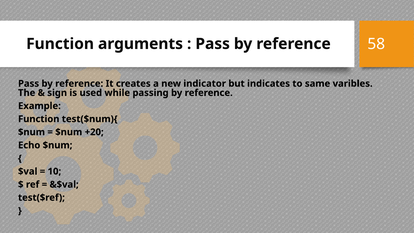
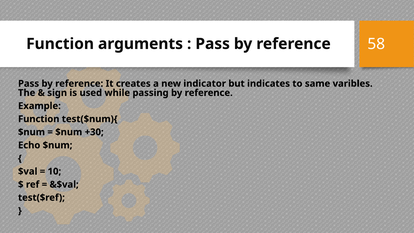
+20: +20 -> +30 (94, 132)
